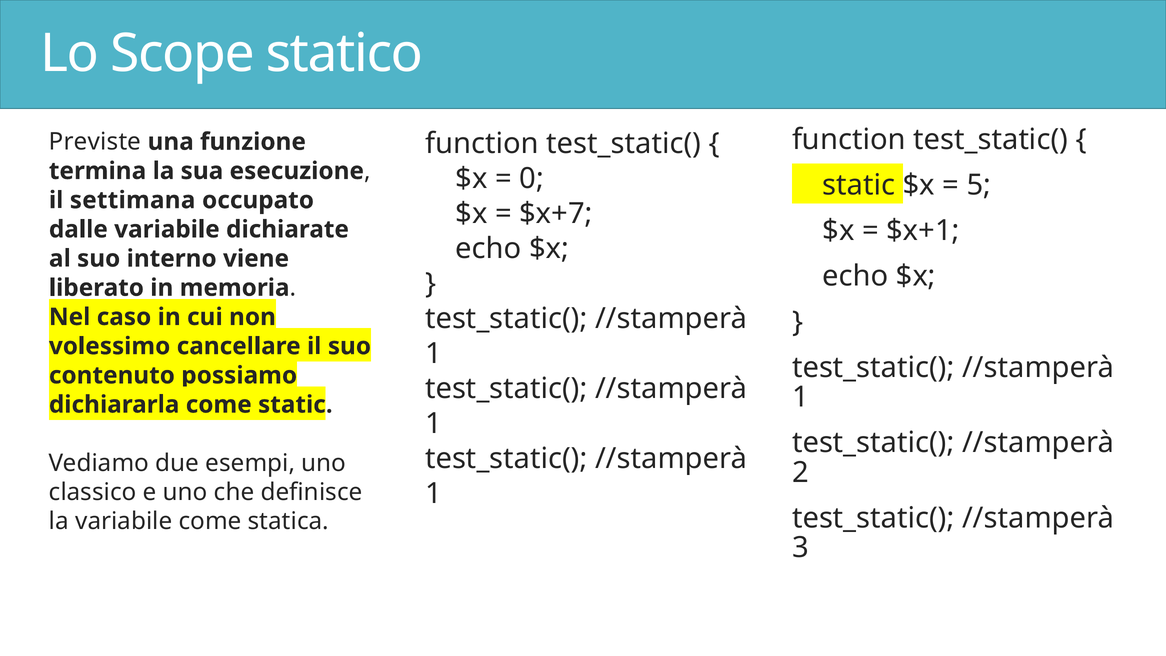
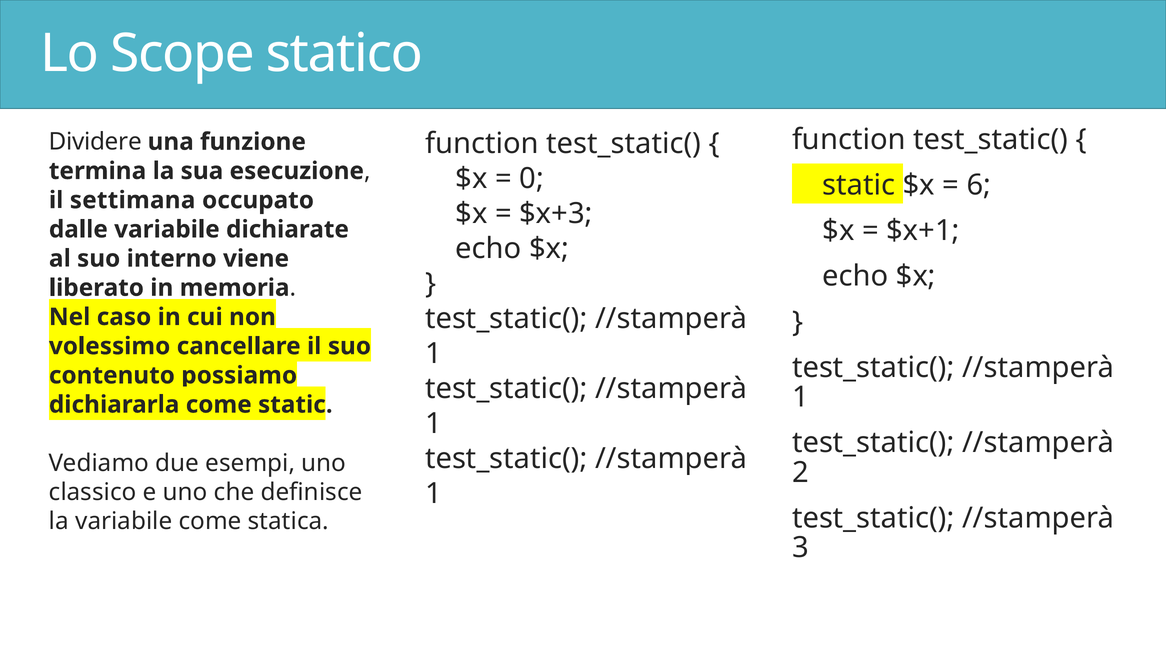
Previste: Previste -> Dividere (95, 142)
5: 5 -> 6 (979, 185)
$x+7: $x+7 -> $x+3 (556, 214)
